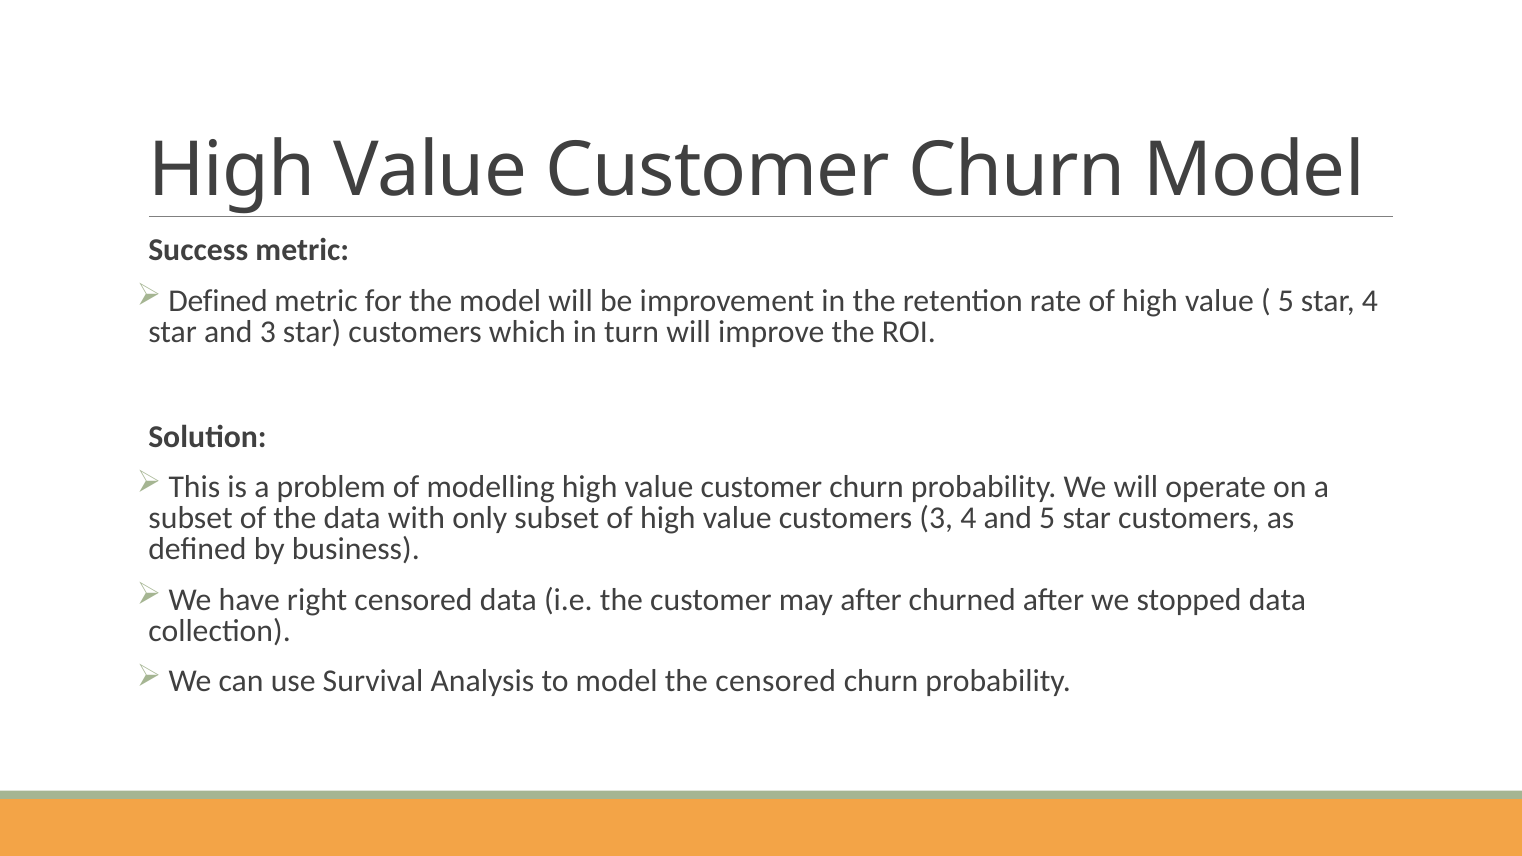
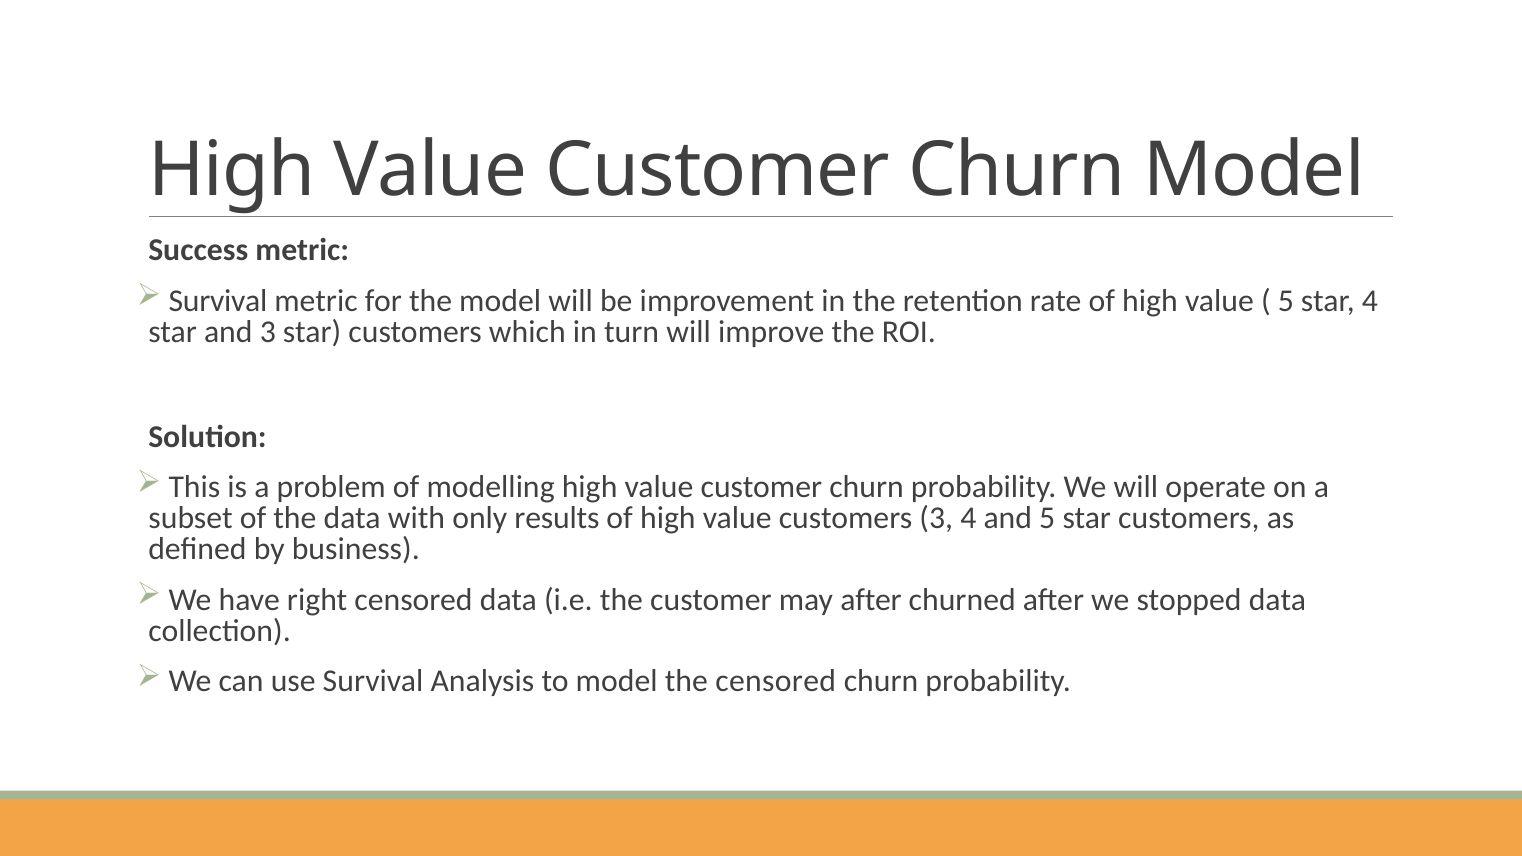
Defined: Defined -> Survival (218, 301)
only subset: subset -> results (557, 518)
